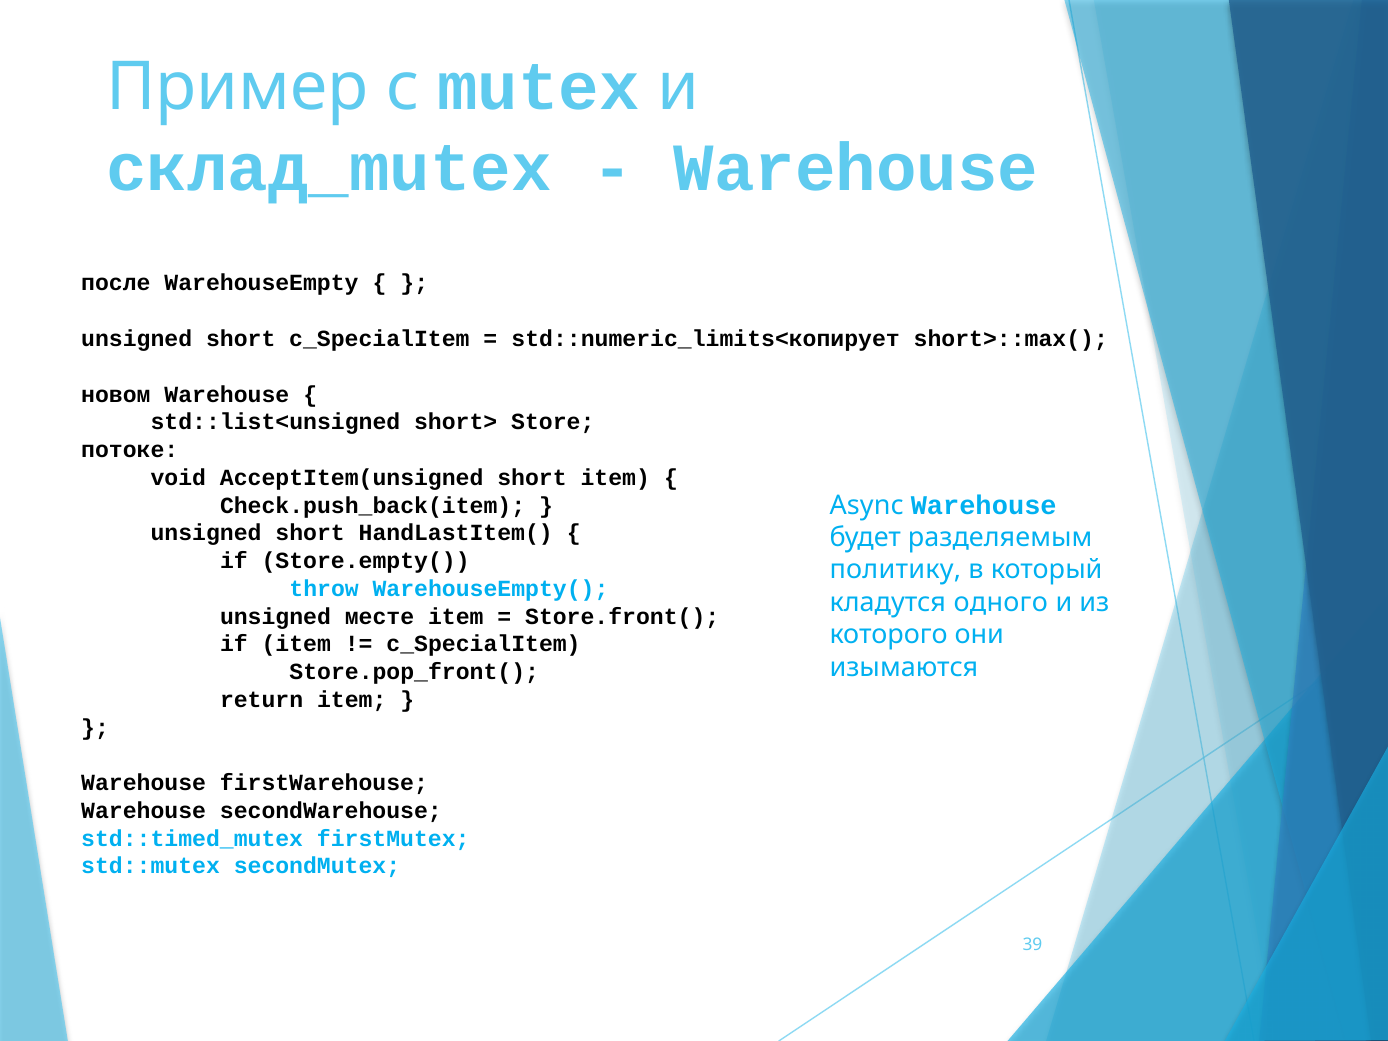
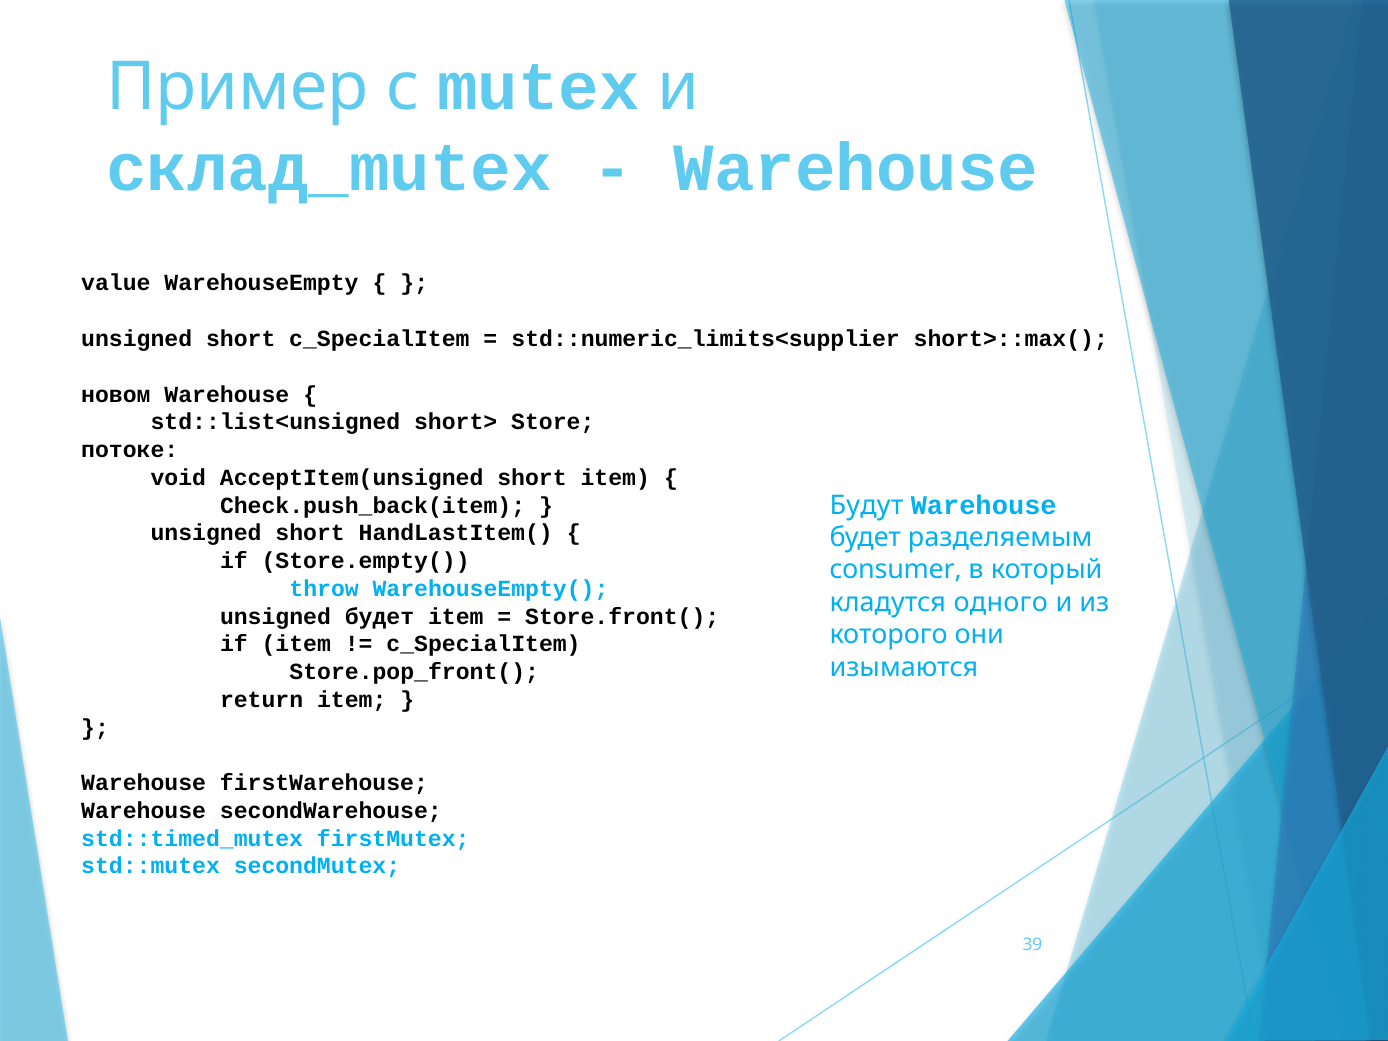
после: после -> value (116, 283)
std::numeric_limits<копирует: std::numeric_limits<копирует -> std::numeric_limits<supplier (706, 339)
Async: Async -> Будут (867, 505)
политику: политику -> consumer (896, 570)
unsigned месте: месте -> будет (380, 616)
